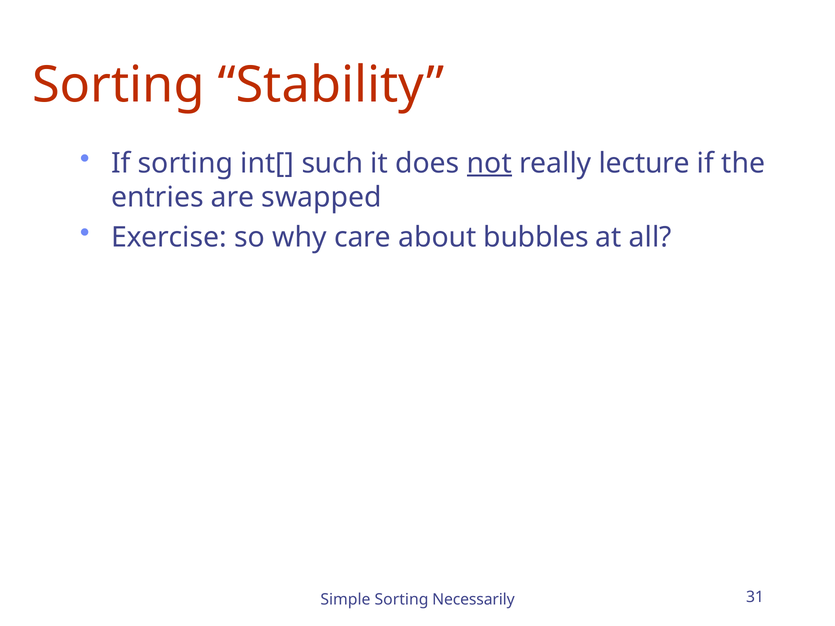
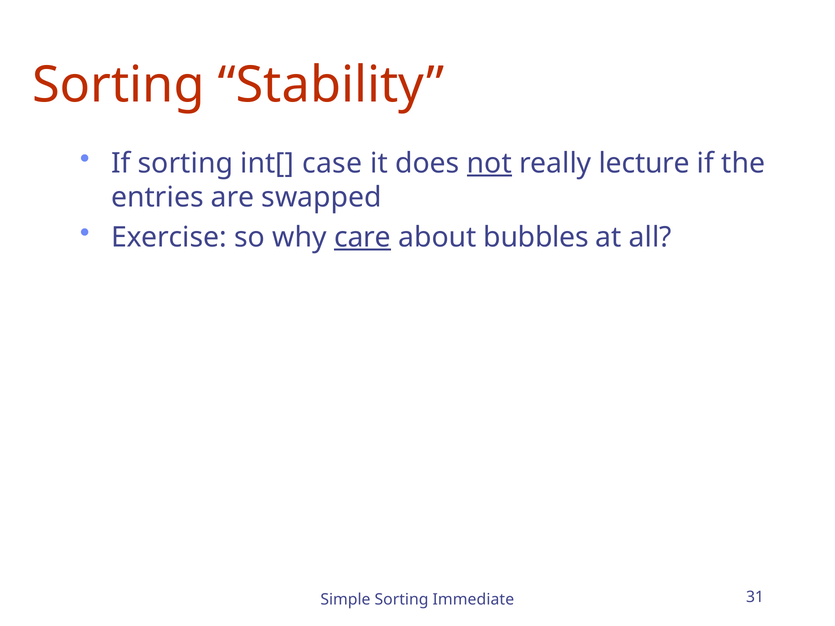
such: such -> case (332, 163)
care underline: none -> present (362, 237)
Necessarily: Necessarily -> Immediate (473, 600)
